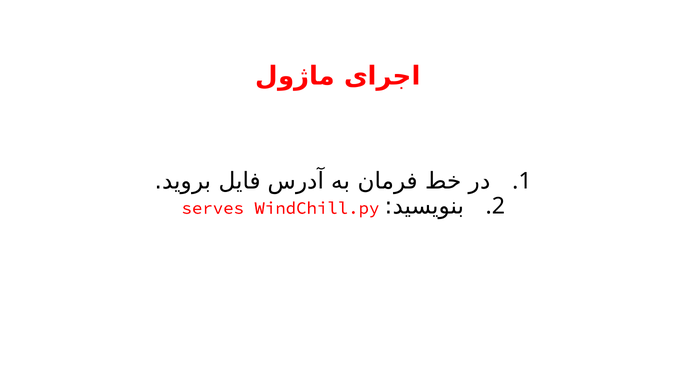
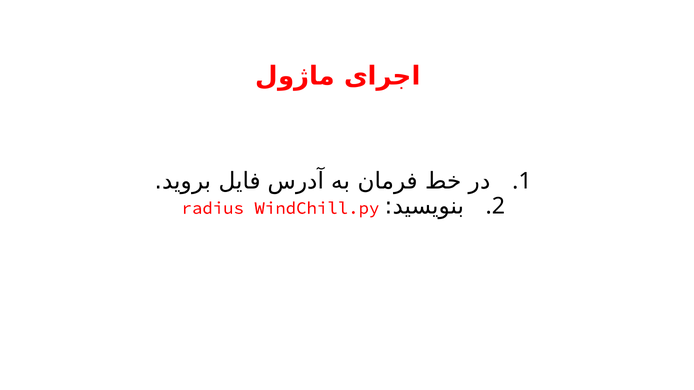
serves: serves -> radius (213, 208)
